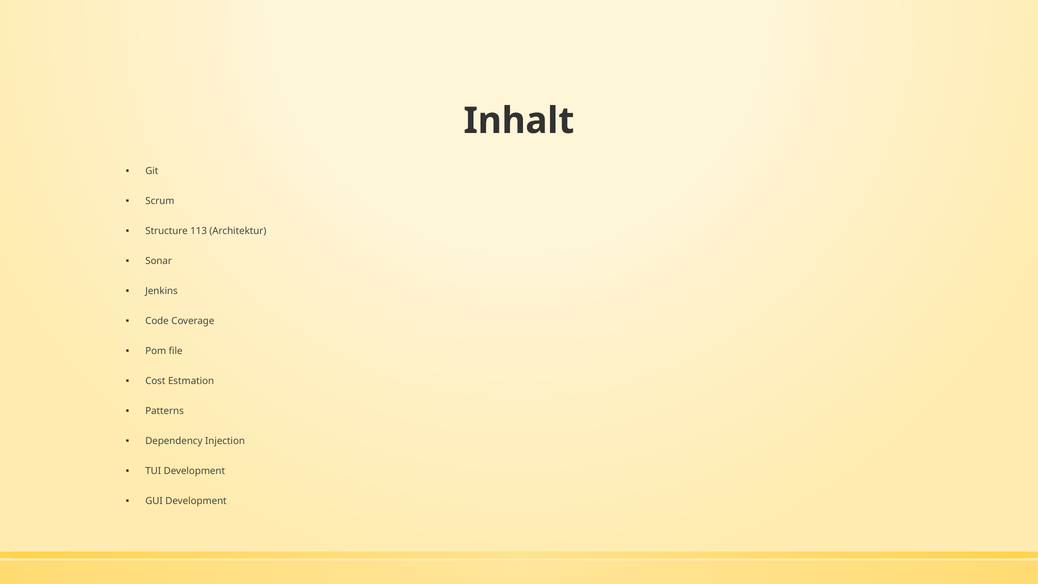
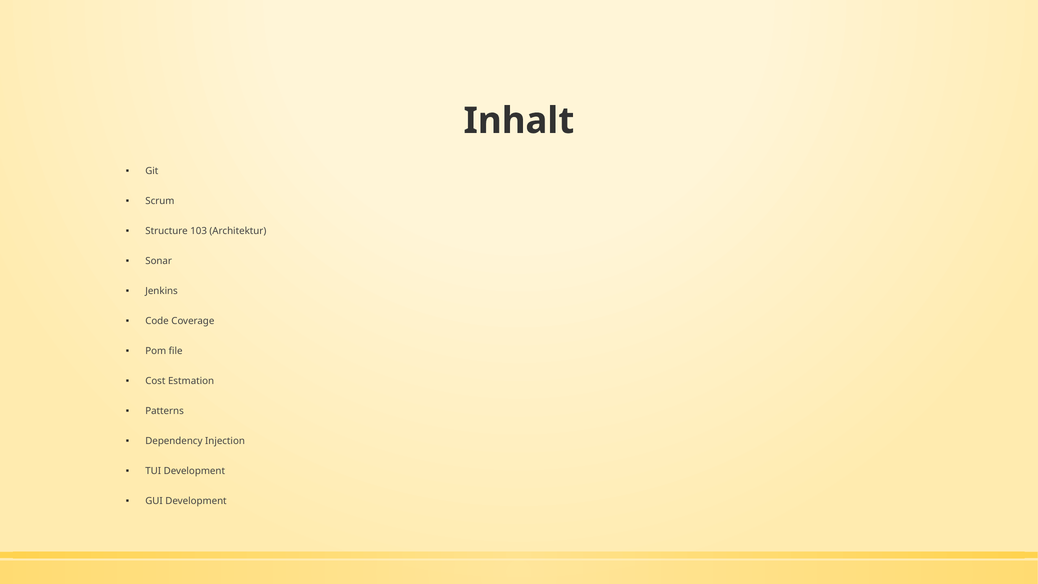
113: 113 -> 103 (199, 231)
